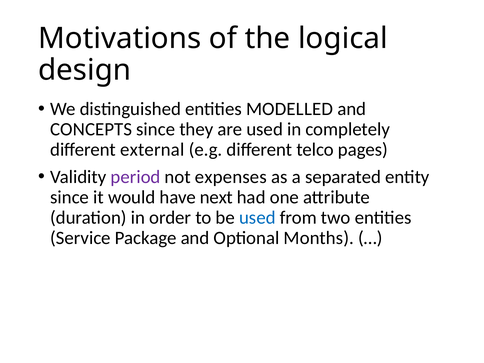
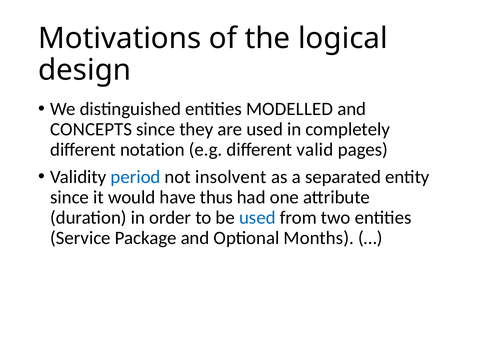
external: external -> notation (152, 150)
telco: telco -> valid (315, 150)
period colour: purple -> blue (136, 177)
expenses: expenses -> insolvent (231, 177)
next: next -> thus (216, 197)
